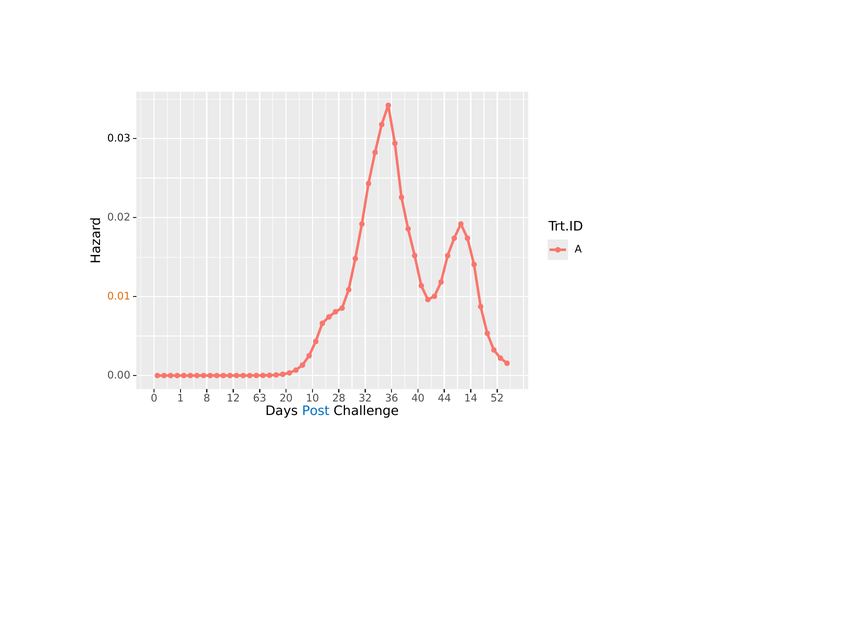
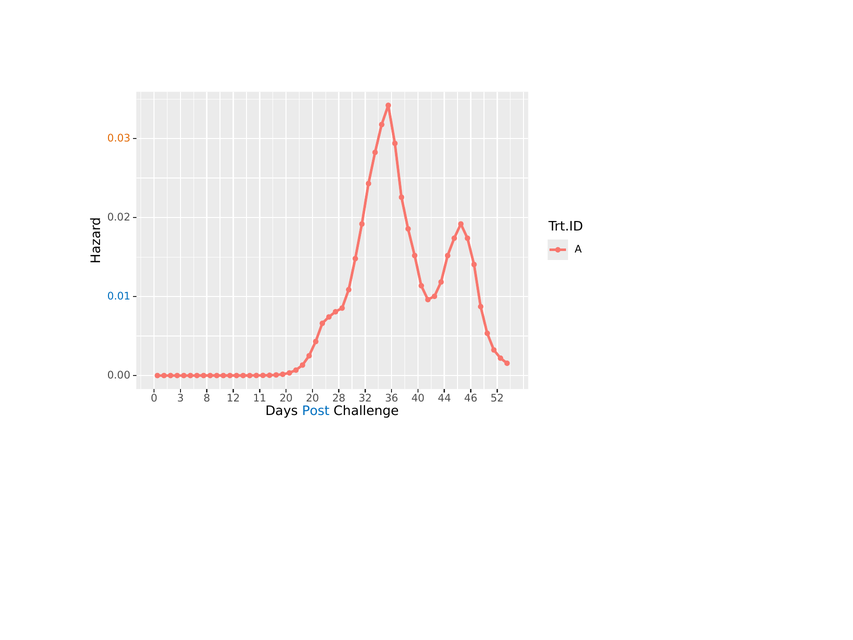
0.03 colour: black -> orange (119, 138)
0.01 colour: orange -> blue (119, 296)
1: 1 -> 3 (180, 398)
63: 63 -> 11 (260, 398)
20 10: 10 -> 20 (313, 398)
14: 14 -> 46 (471, 398)
